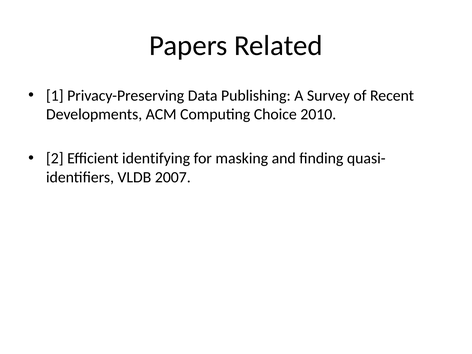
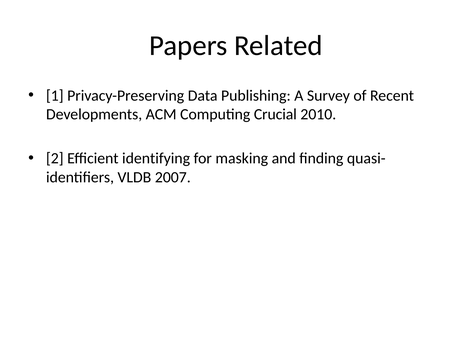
Choice: Choice -> Crucial (275, 114)
